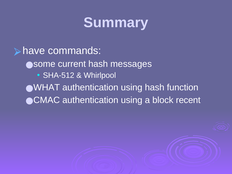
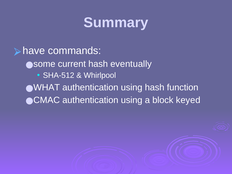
messages: messages -> eventually (131, 64)
recent: recent -> keyed (188, 100)
